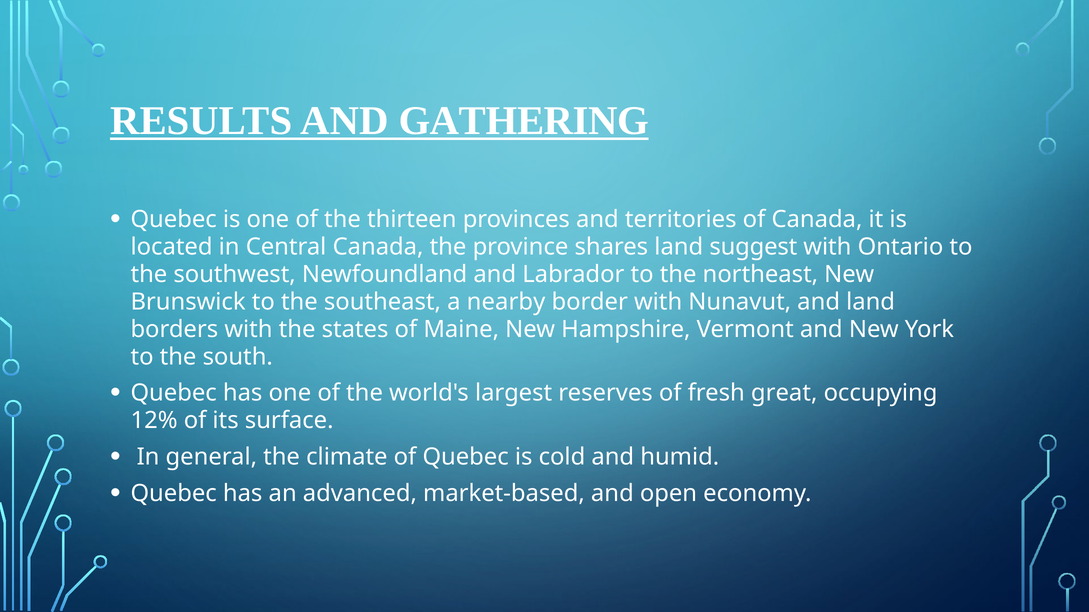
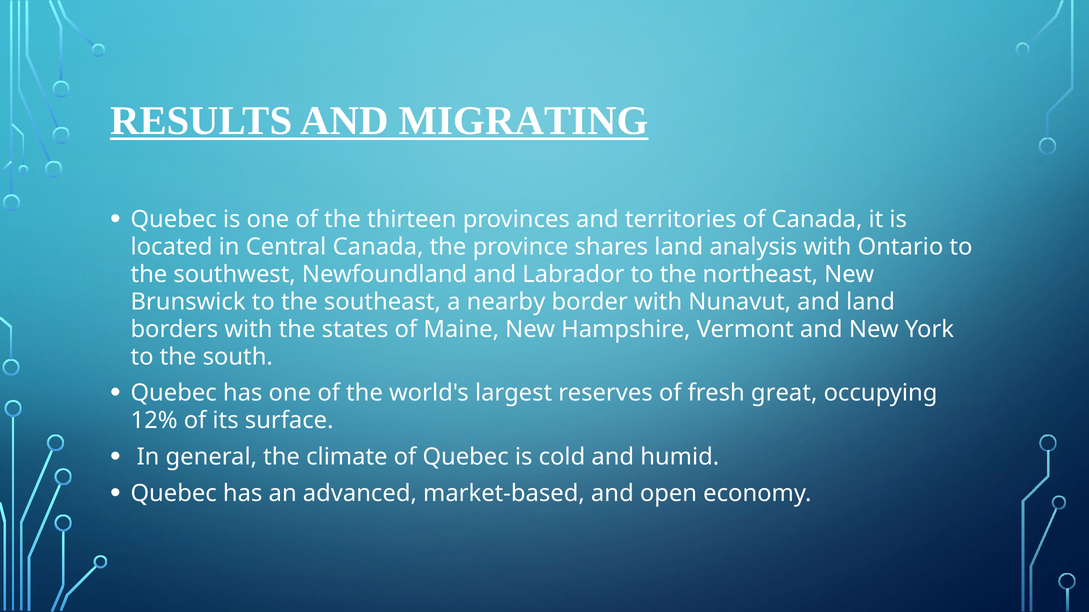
GATHERING: GATHERING -> MIGRATING (524, 121)
suggest: suggest -> analysis (753, 247)
